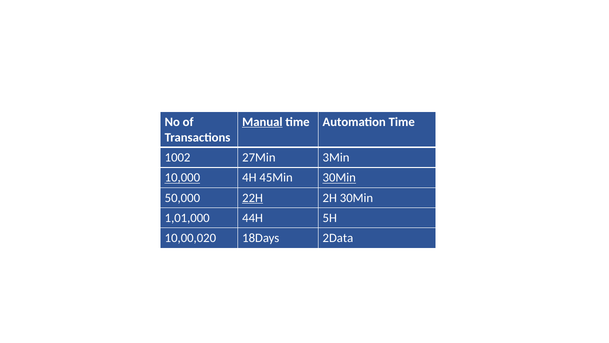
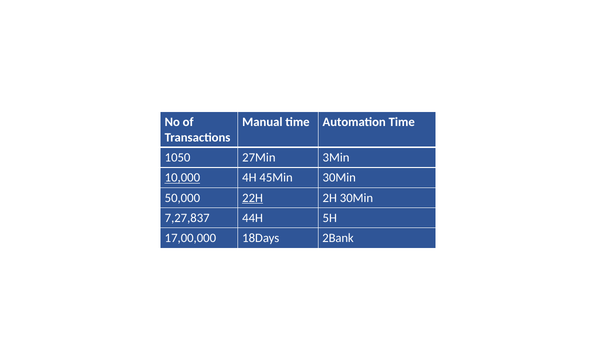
Manual underline: present -> none (262, 122)
1002: 1002 -> 1050 (178, 157)
30Min underline: present -> none (339, 177)
1,01,000: 1,01,000 -> 7,27,837 (187, 218)
10,00,020: 10,00,020 -> 17,00,000 (190, 238)
2Data: 2Data -> 2Bank (338, 238)
